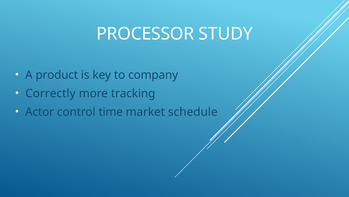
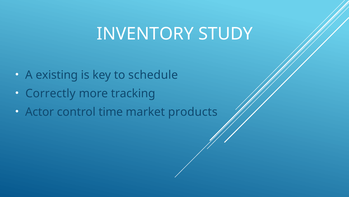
PROCESSOR: PROCESSOR -> INVENTORY (145, 34)
product: product -> existing (57, 75)
company: company -> schedule (153, 75)
schedule: schedule -> products (193, 112)
